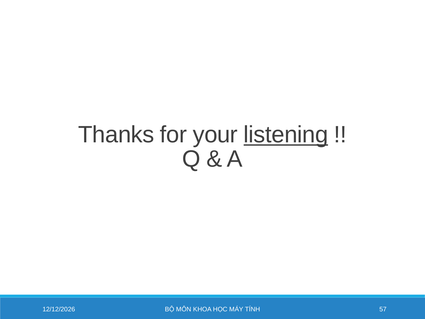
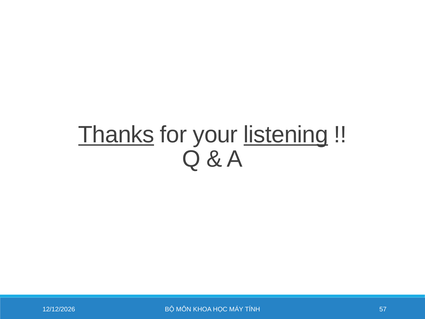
Thanks underline: none -> present (116, 135)
